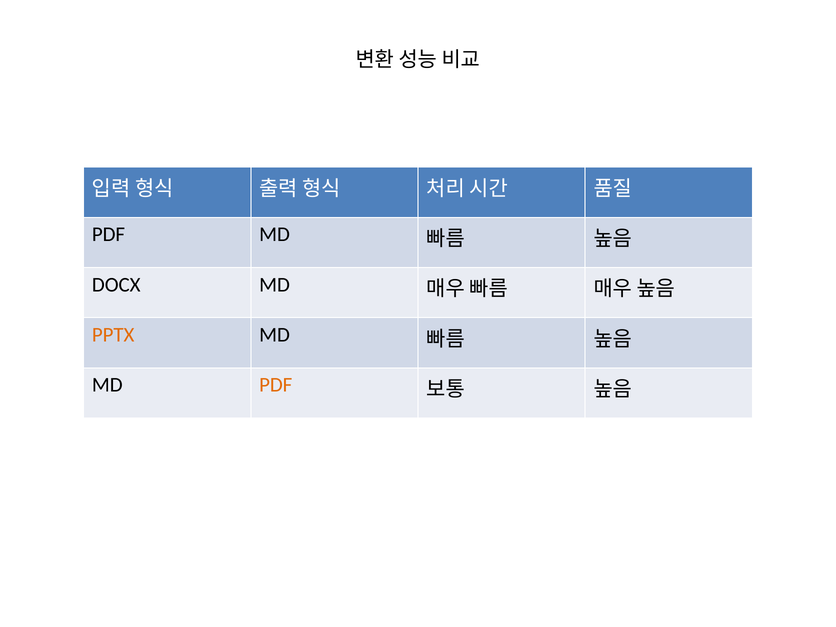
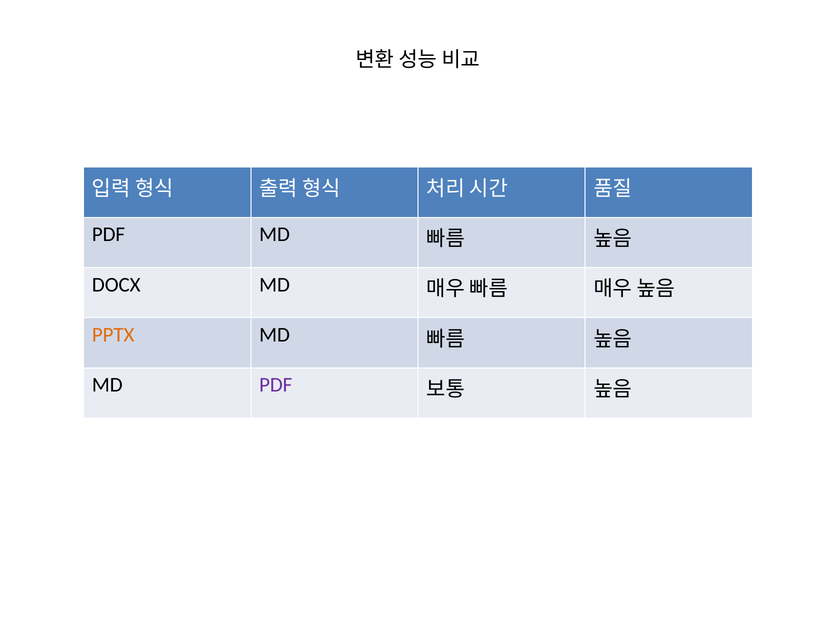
PDF colour: orange -> purple (276, 385)
